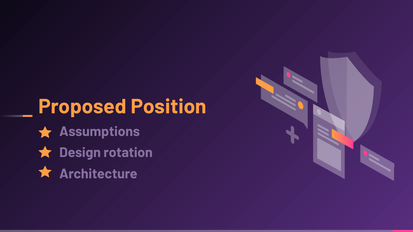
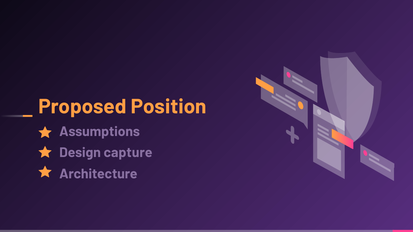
rotation: rotation -> capture (128, 153)
